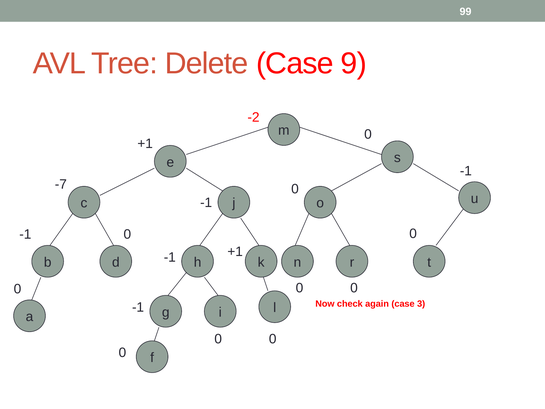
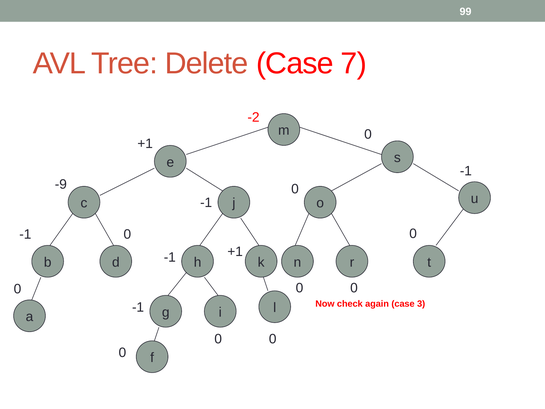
9: 9 -> 7 (354, 63)
-7: -7 -> -9 (61, 184)
